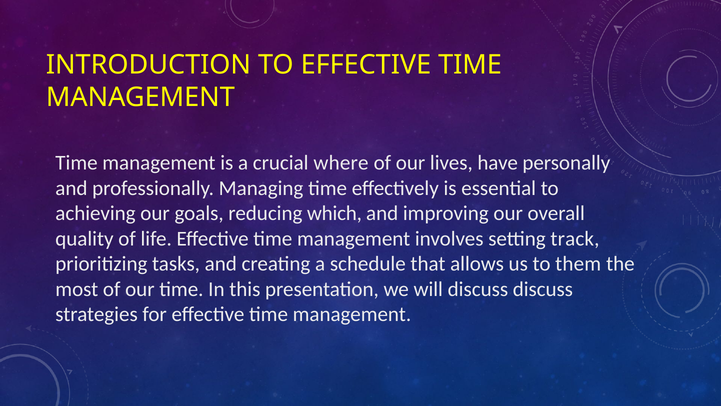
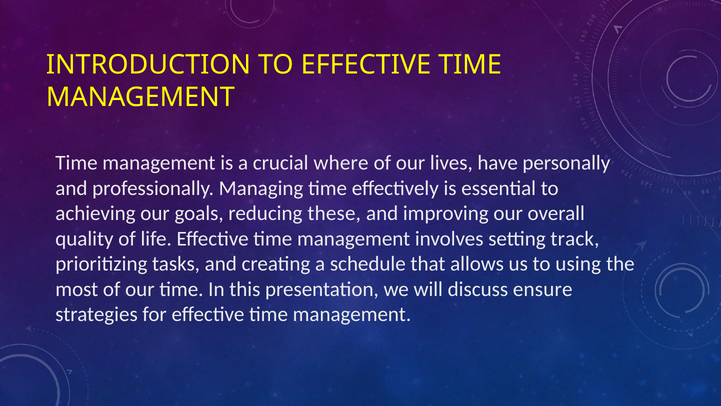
which: which -> these (334, 213)
them: them -> using (578, 264)
discuss discuss: discuss -> ensure (543, 289)
